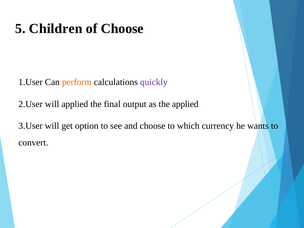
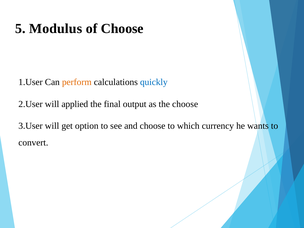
Children: Children -> Modulus (56, 29)
quickly colour: purple -> blue (154, 82)
the applied: applied -> choose (185, 104)
